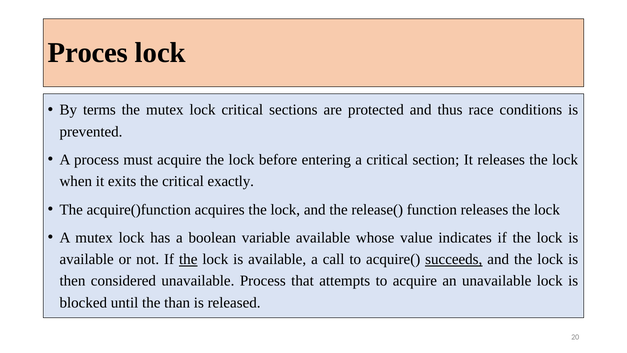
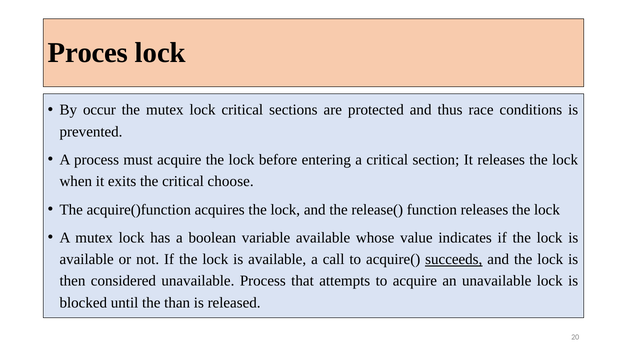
terms: terms -> occur (99, 110)
exactly: exactly -> choose (231, 181)
the underline: present -> none (188, 259)
